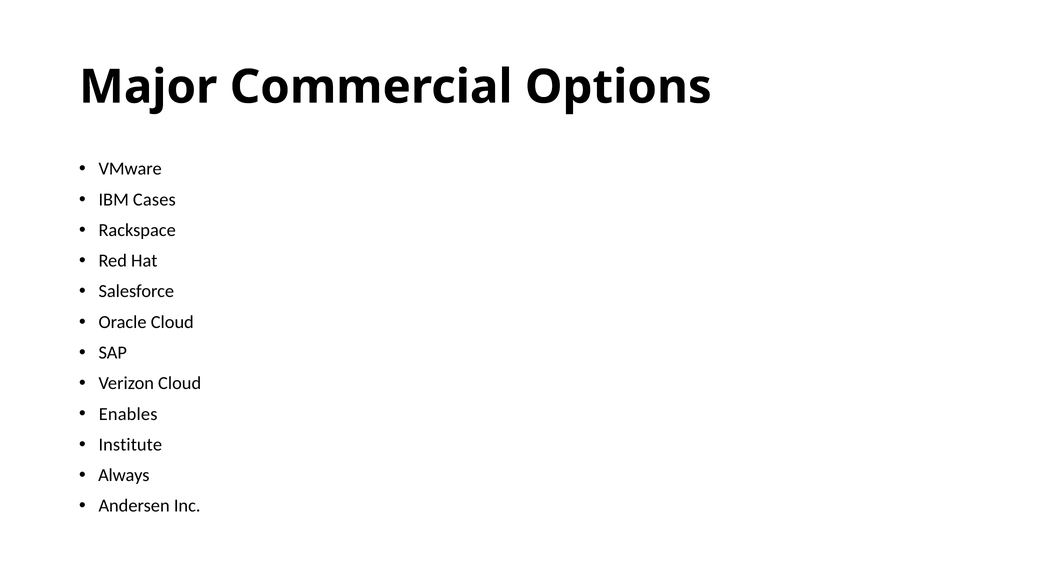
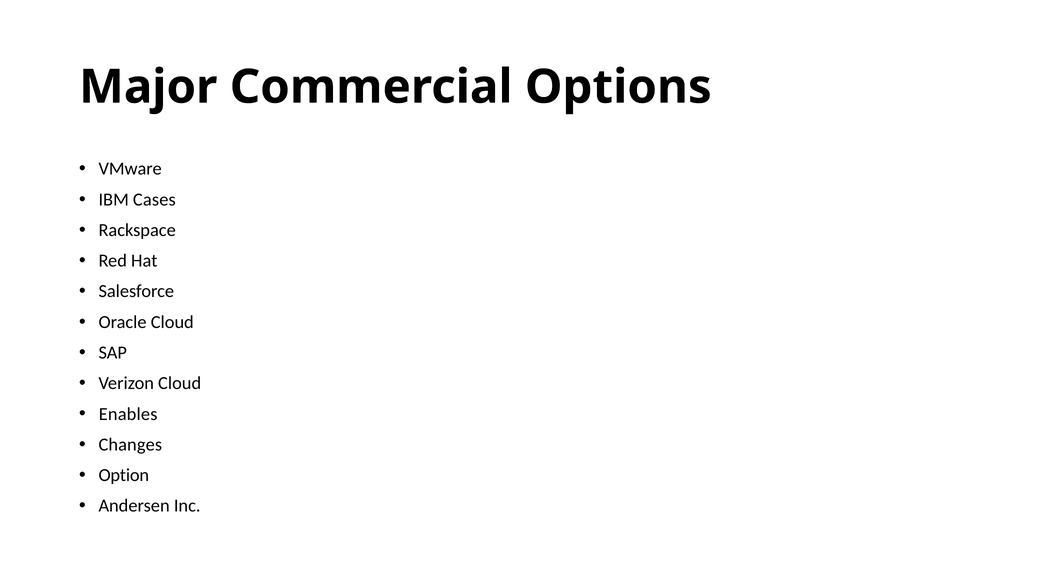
Institute: Institute -> Changes (130, 445)
Always: Always -> Option (124, 475)
